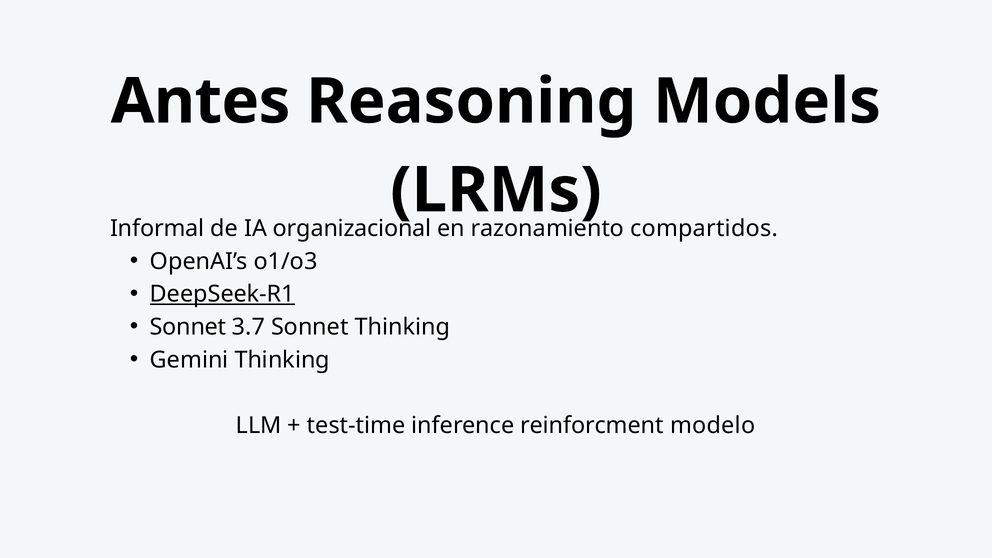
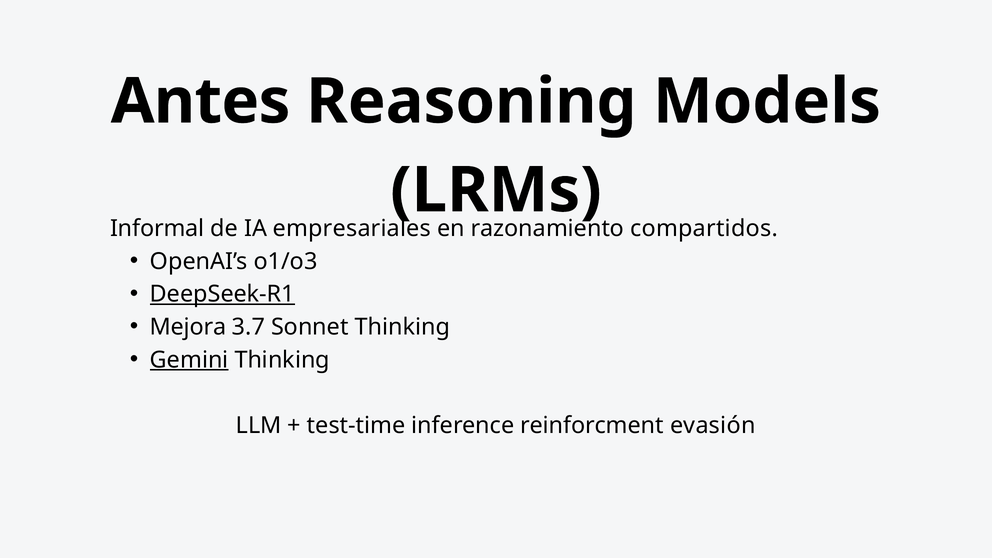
organizacional: organizacional -> empresariales (352, 229)
Sonnet: Sonnet -> Mejora (188, 327)
Gemini underline: none -> present (189, 360)
modelo: modelo -> evasión (713, 425)
